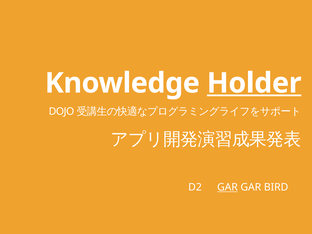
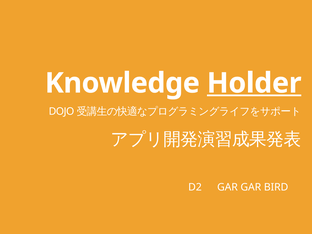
GAR underline: present -> none (227, 187)
